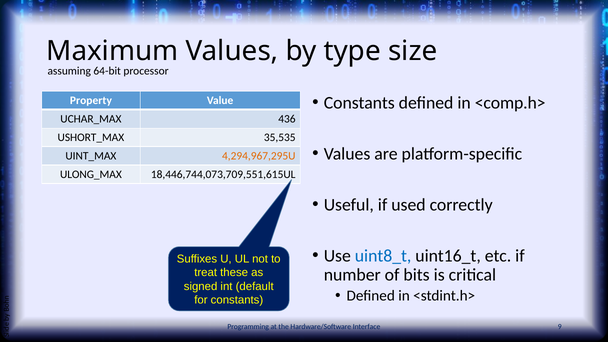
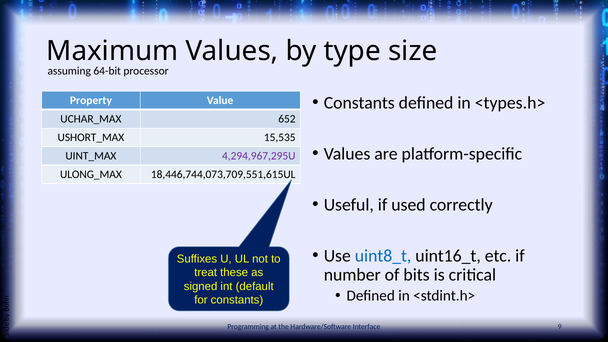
<comp.h>: <comp.h> -> <types.h> (510, 103)
436: 436 -> 652 (287, 119)
35,535: 35,535 -> 15,535 (280, 137)
4,294,967,295U colour: orange -> purple (259, 156)
